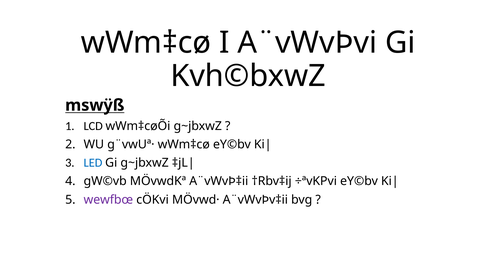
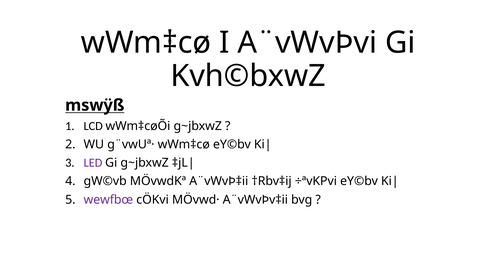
LED colour: blue -> purple (93, 163)
